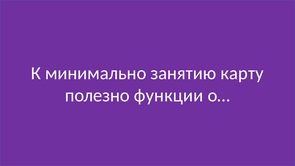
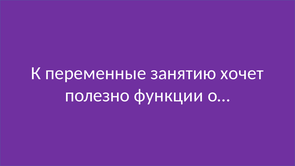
минимально: минимально -> переменные (96, 73)
карту: карту -> хочет (242, 73)
